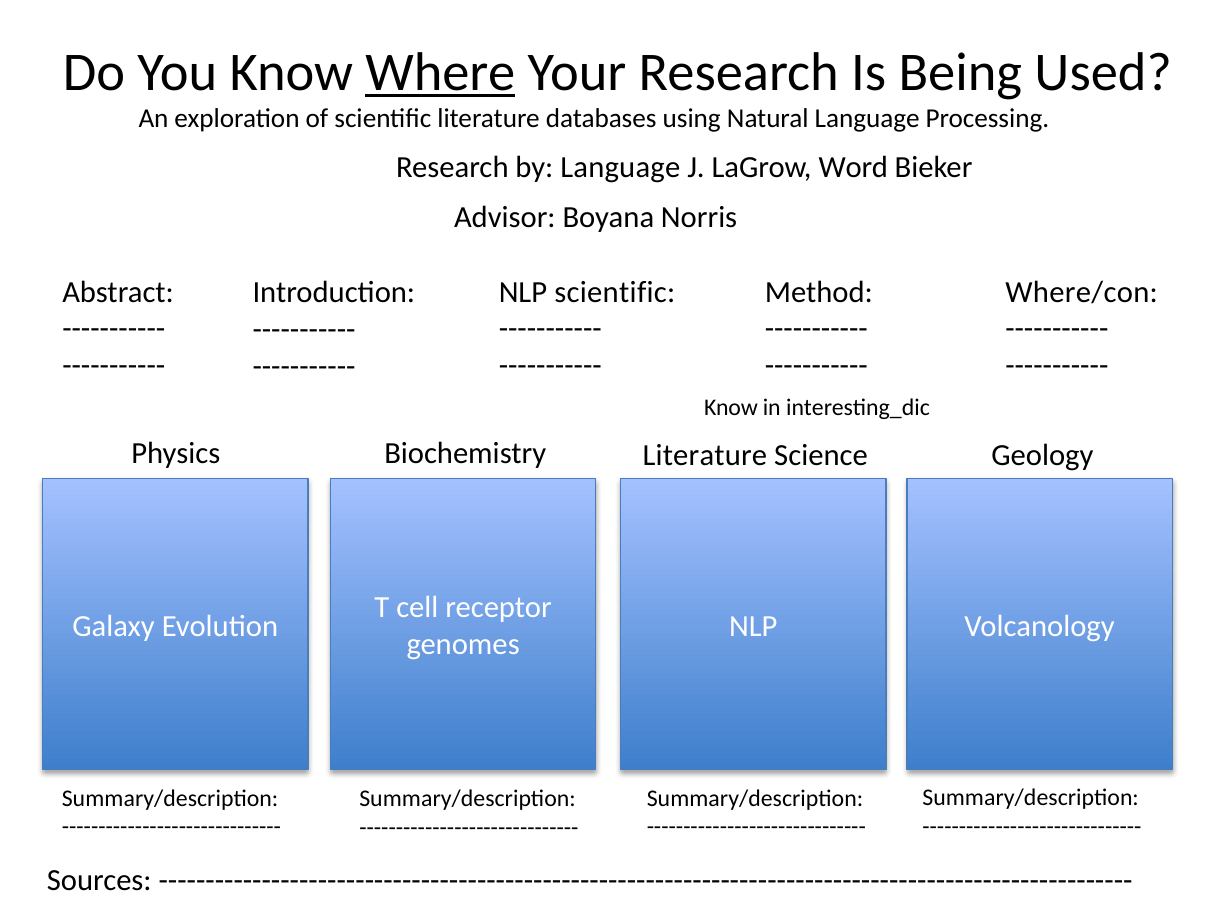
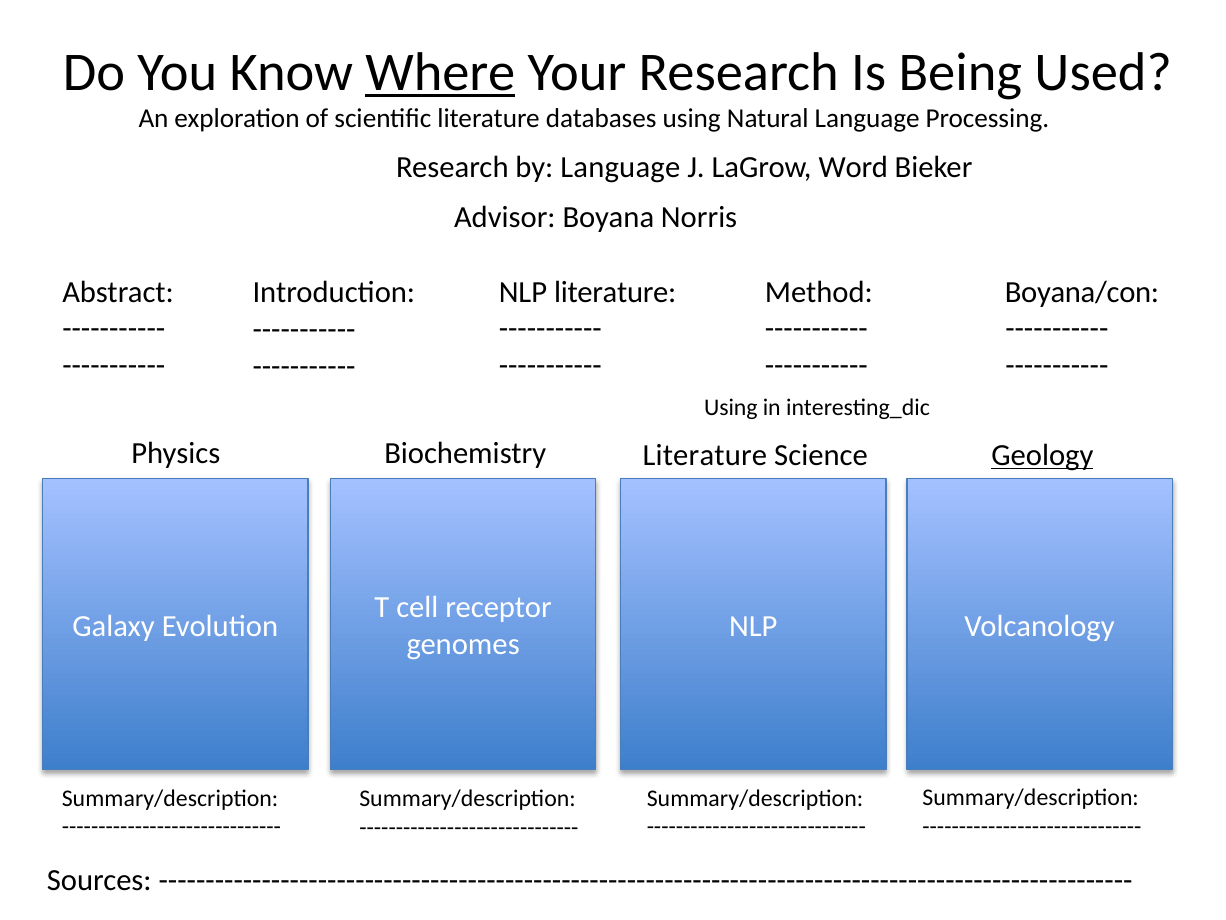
NLP scientific: scientific -> literature (615, 292)
Where/con: Where/con -> Boyana/con (1082, 292)
Know: Know -> Using (731, 407)
Geology underline: none -> present (1042, 455)
